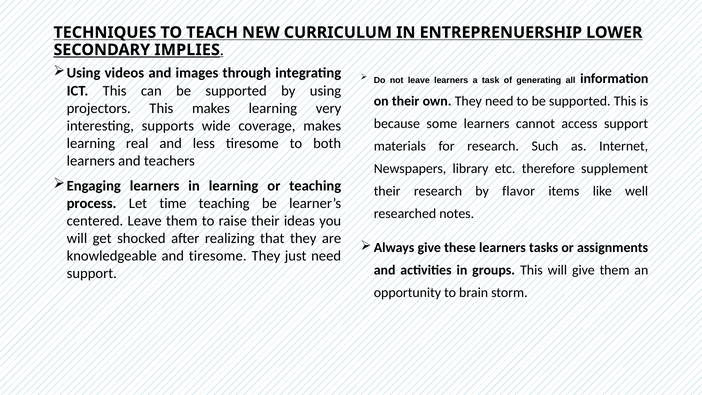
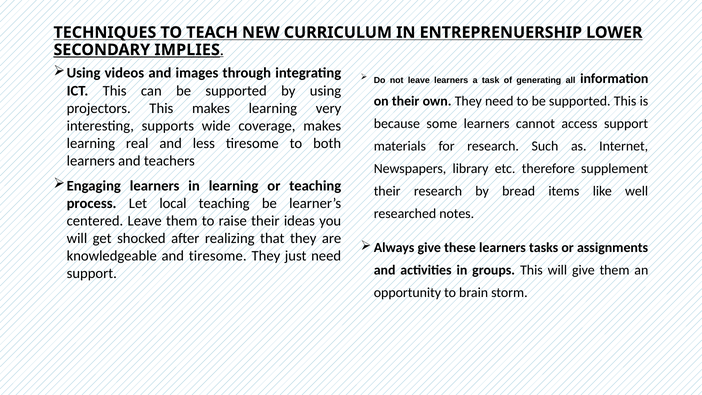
flavor: flavor -> bread (519, 191)
time: time -> local (173, 203)
